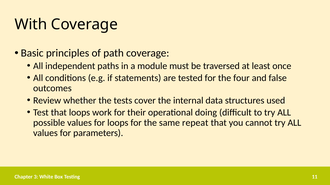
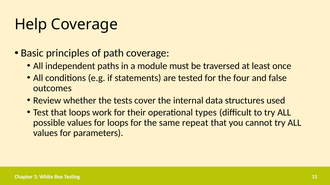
With: With -> Help (31, 24)
doing: doing -> types (206, 113)
